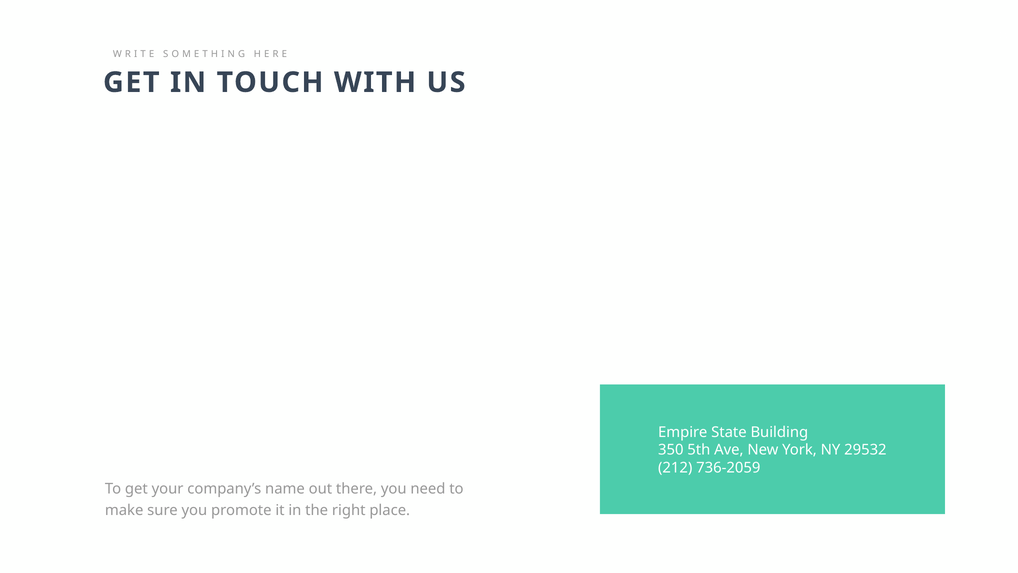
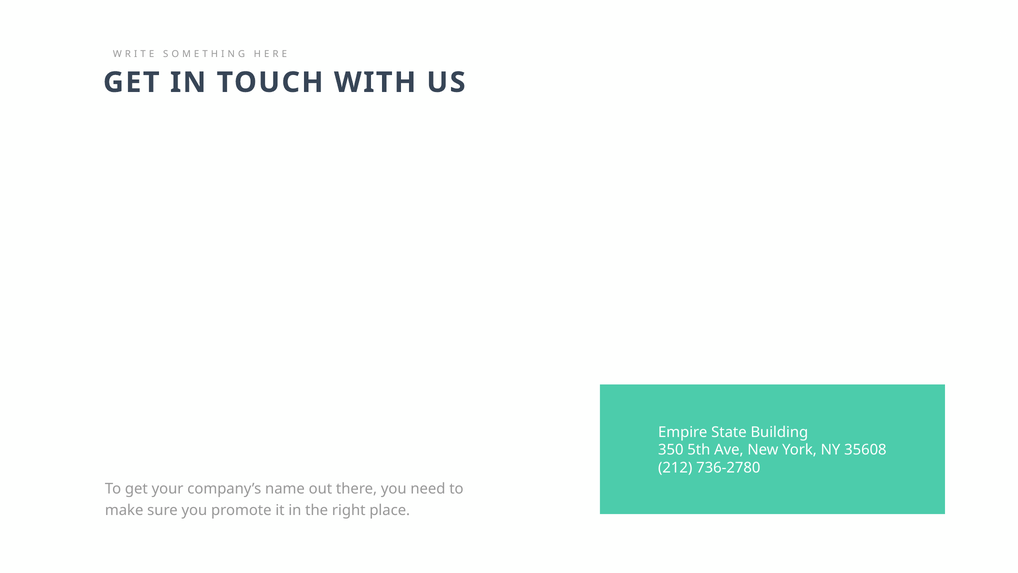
29532: 29532 -> 35608 (865, 450)
736-2059: 736-2059 -> 736-2780 (728, 468)
